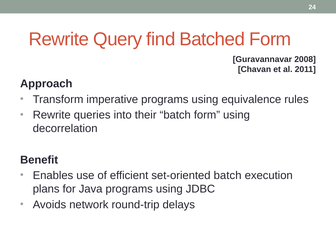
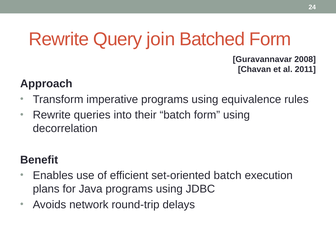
find: find -> join (161, 39)
